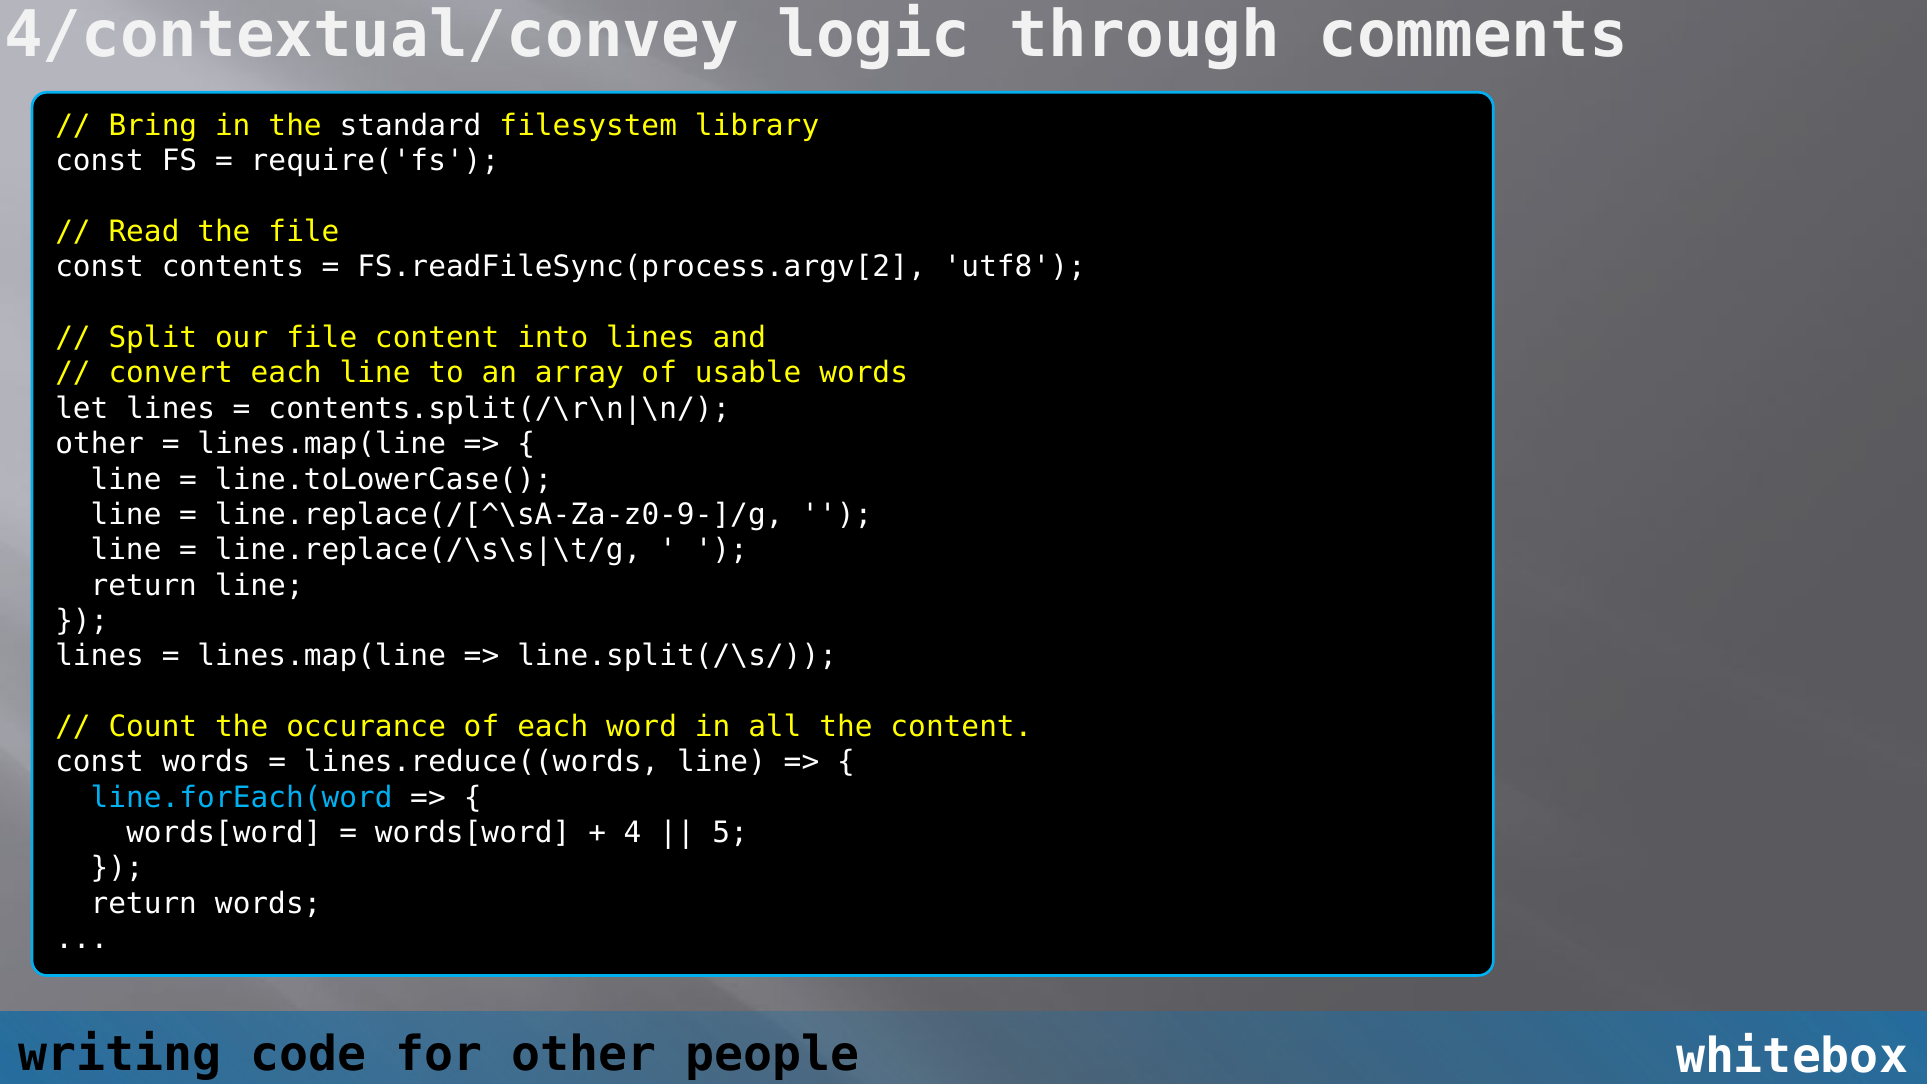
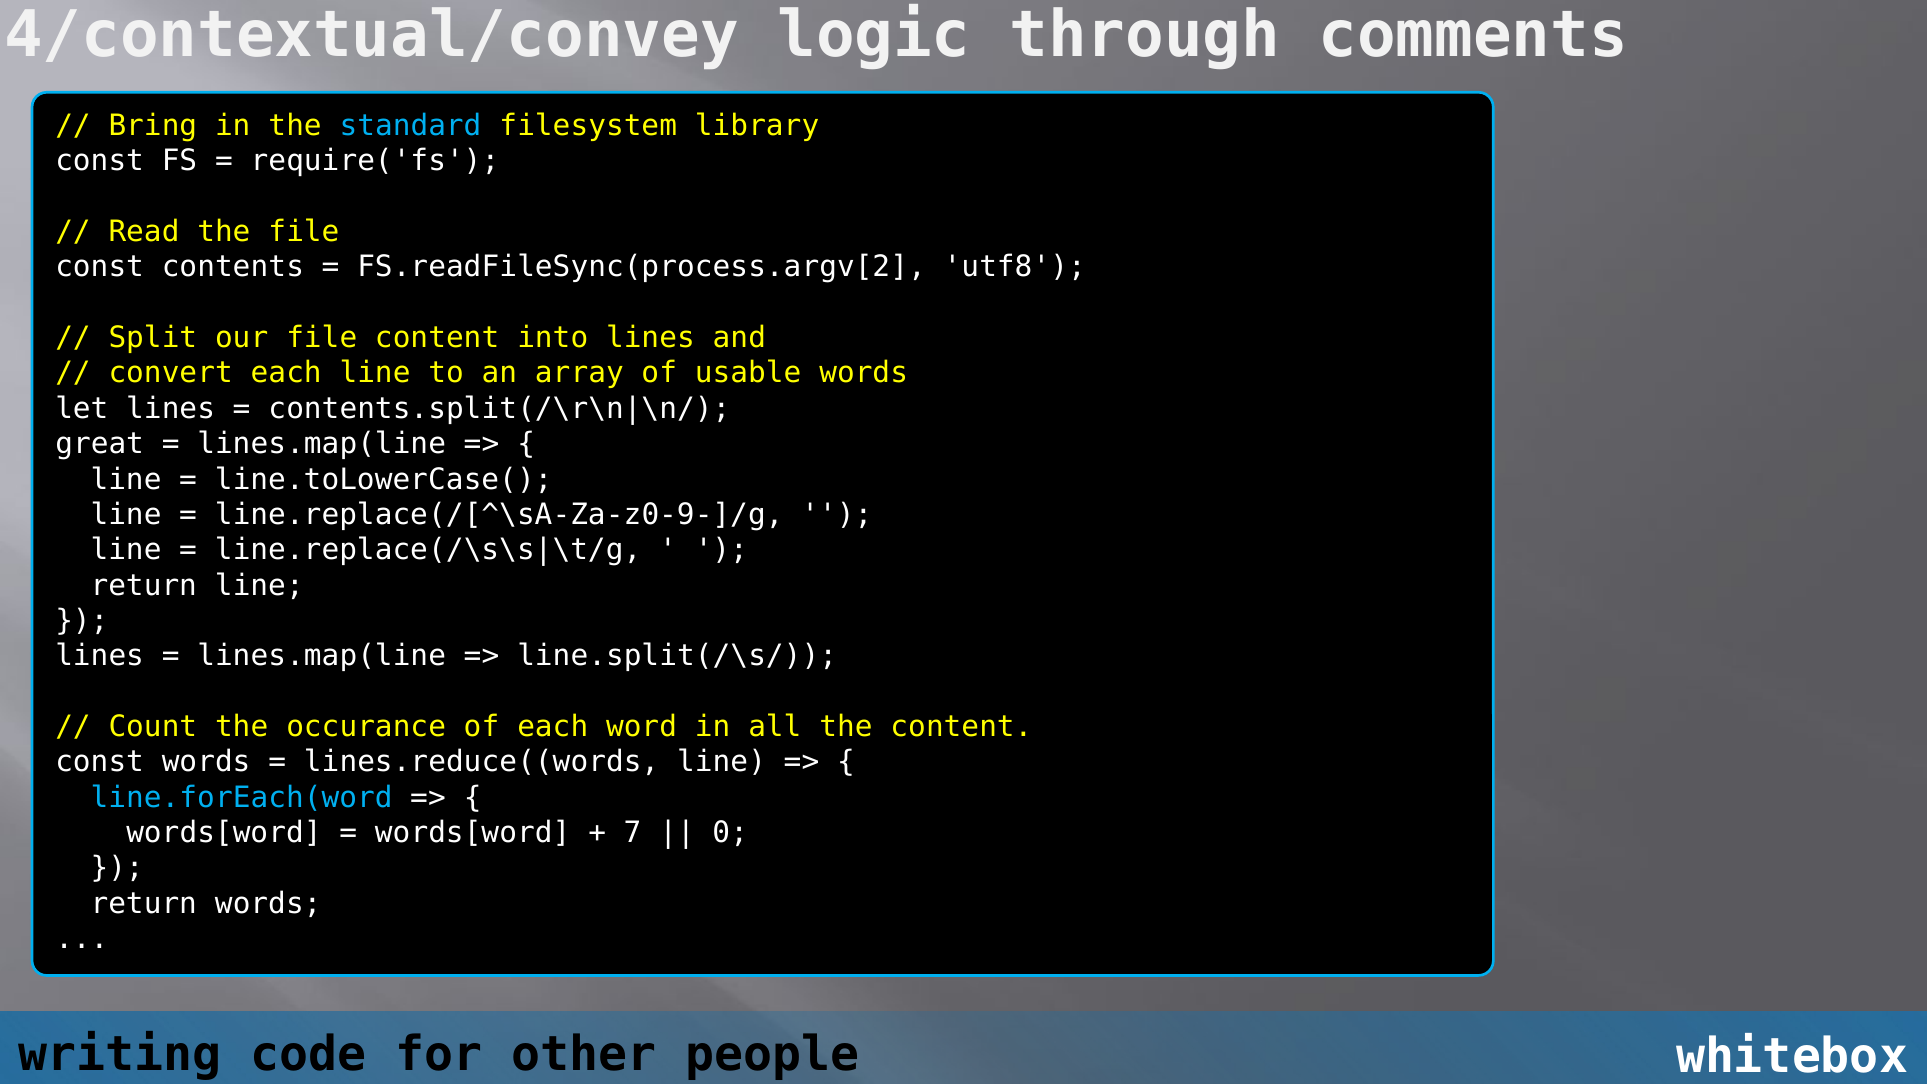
standard colour: white -> light blue (411, 126)
other: other -> great (100, 444)
4: 4 -> 7 (633, 833)
5: 5 -> 0 (730, 833)
